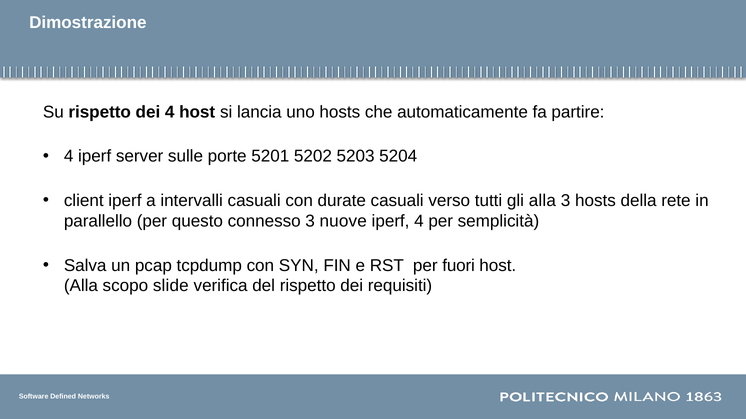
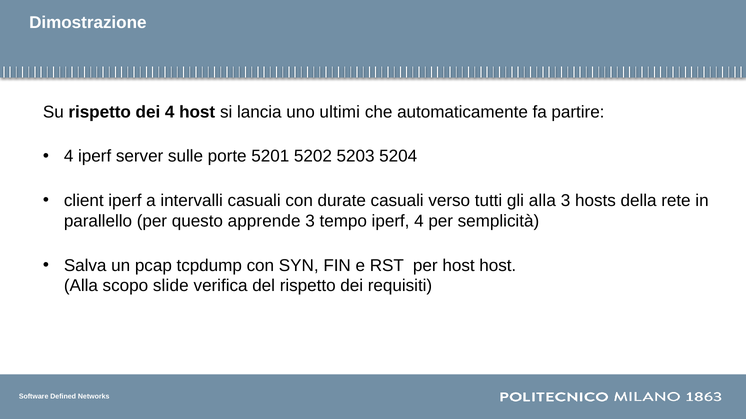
uno hosts: hosts -> ultimi (340, 112)
connesso: connesso -> apprende (264, 221)
nuove: nuove -> tempo (343, 221)
per fuori: fuori -> host (459, 266)
